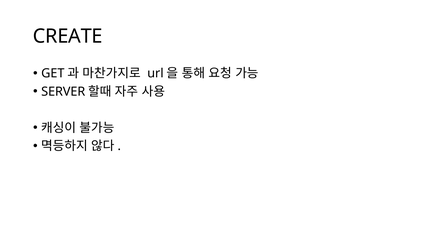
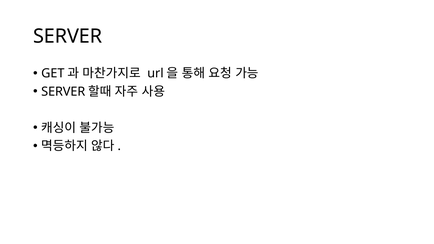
CREATE: CREATE -> SERVER (68, 36)
